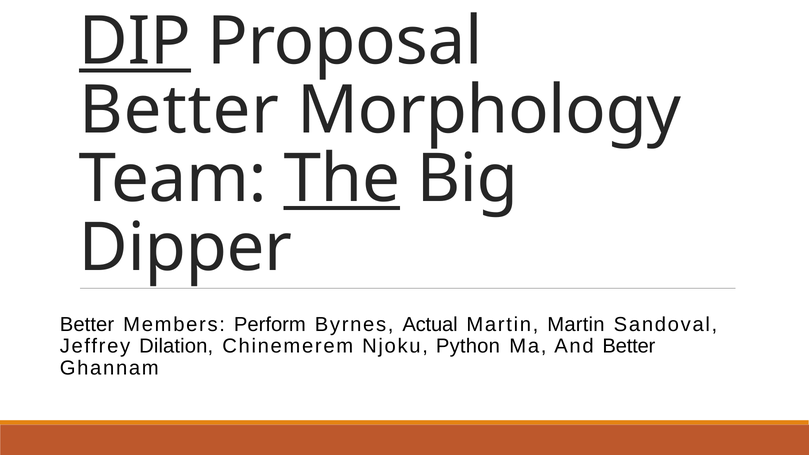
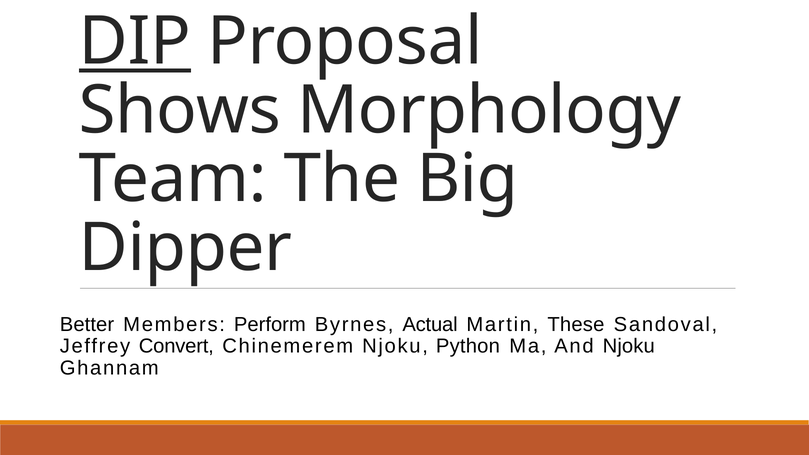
Better: Better -> Shows (180, 110)
The underline: present -> none (342, 179)
Martin Martin: Martin -> These (576, 324)
Dilation: Dilation -> Convert (176, 346)
And Better: Better -> Njoku (629, 346)
